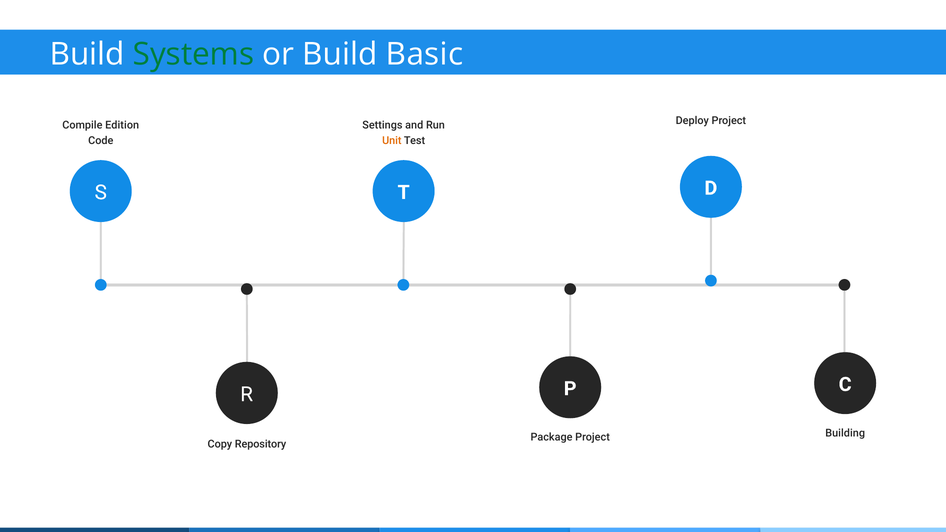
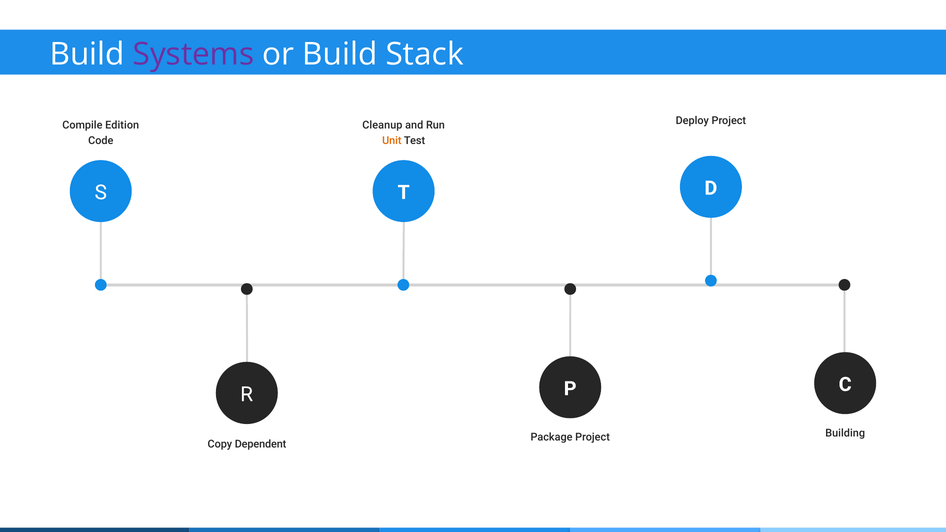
Systems colour: green -> purple (194, 54)
Basic: Basic -> Stack (425, 54)
Settings: Settings -> Cleanup (382, 125)
Repository: Repository -> Dependent (261, 444)
